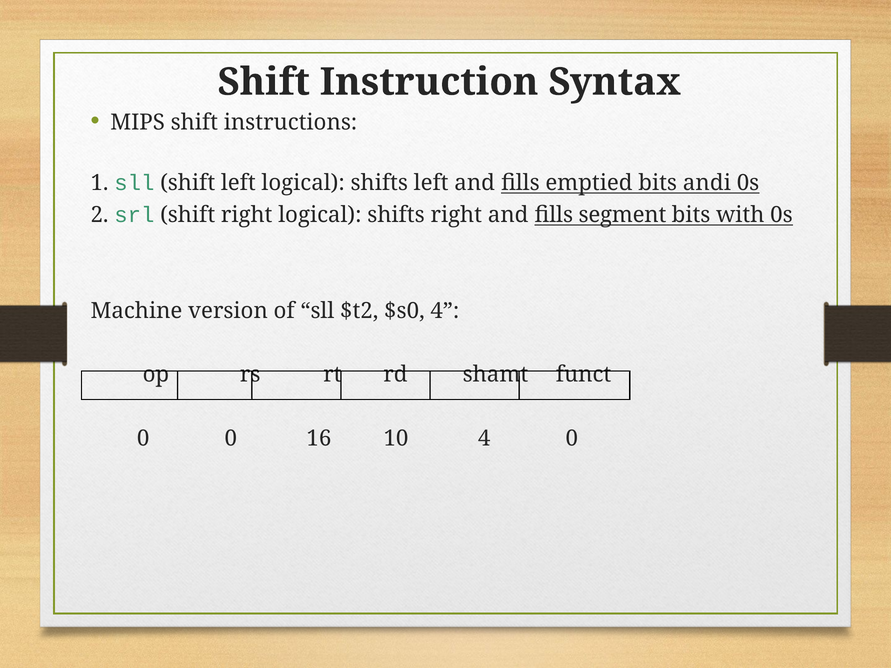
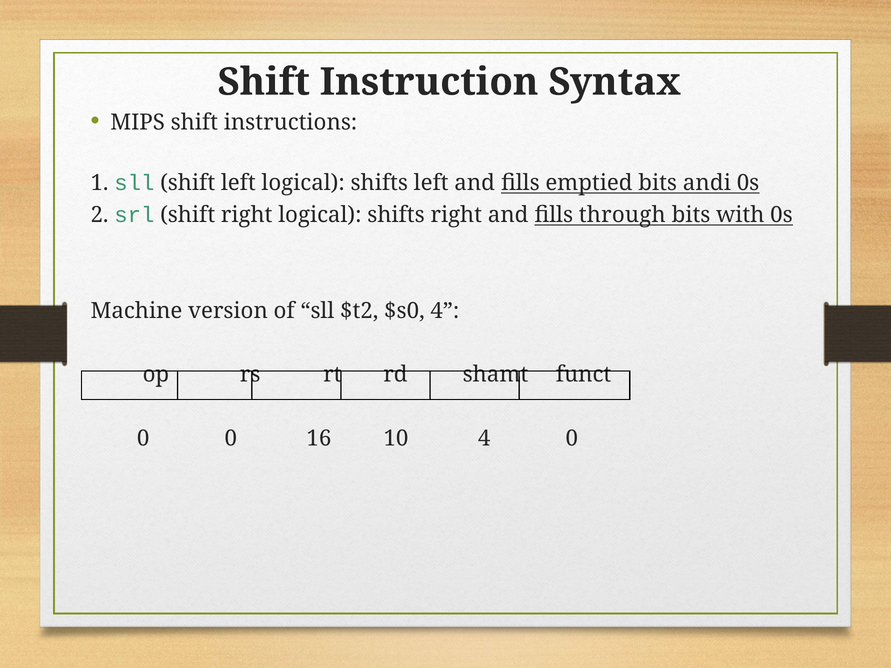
segment: segment -> through (622, 215)
